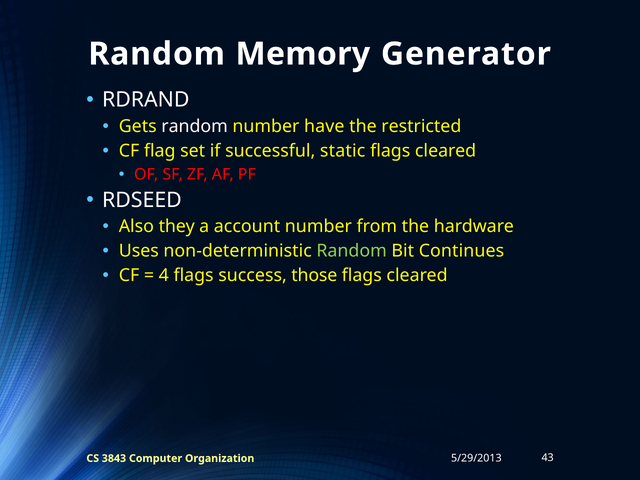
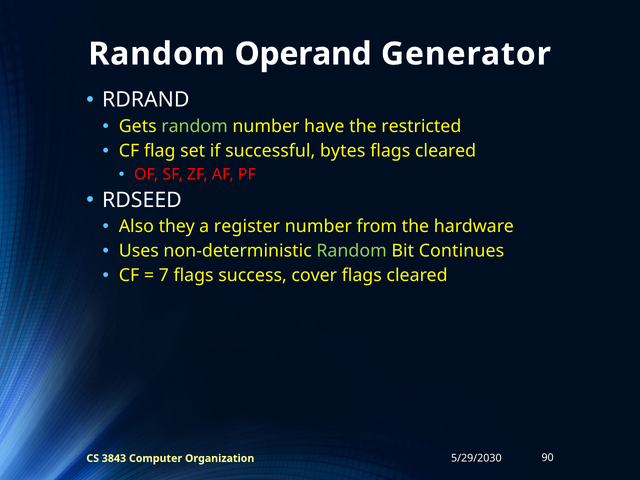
Memory: Memory -> Operand (303, 54)
random colour: white -> light green (195, 126)
static: static -> bytes (343, 151)
account: account -> register (247, 226)
4: 4 -> 7 (164, 276)
those: those -> cover (314, 276)
5/29/2013: 5/29/2013 -> 5/29/2030 (476, 458)
43: 43 -> 90 (548, 458)
